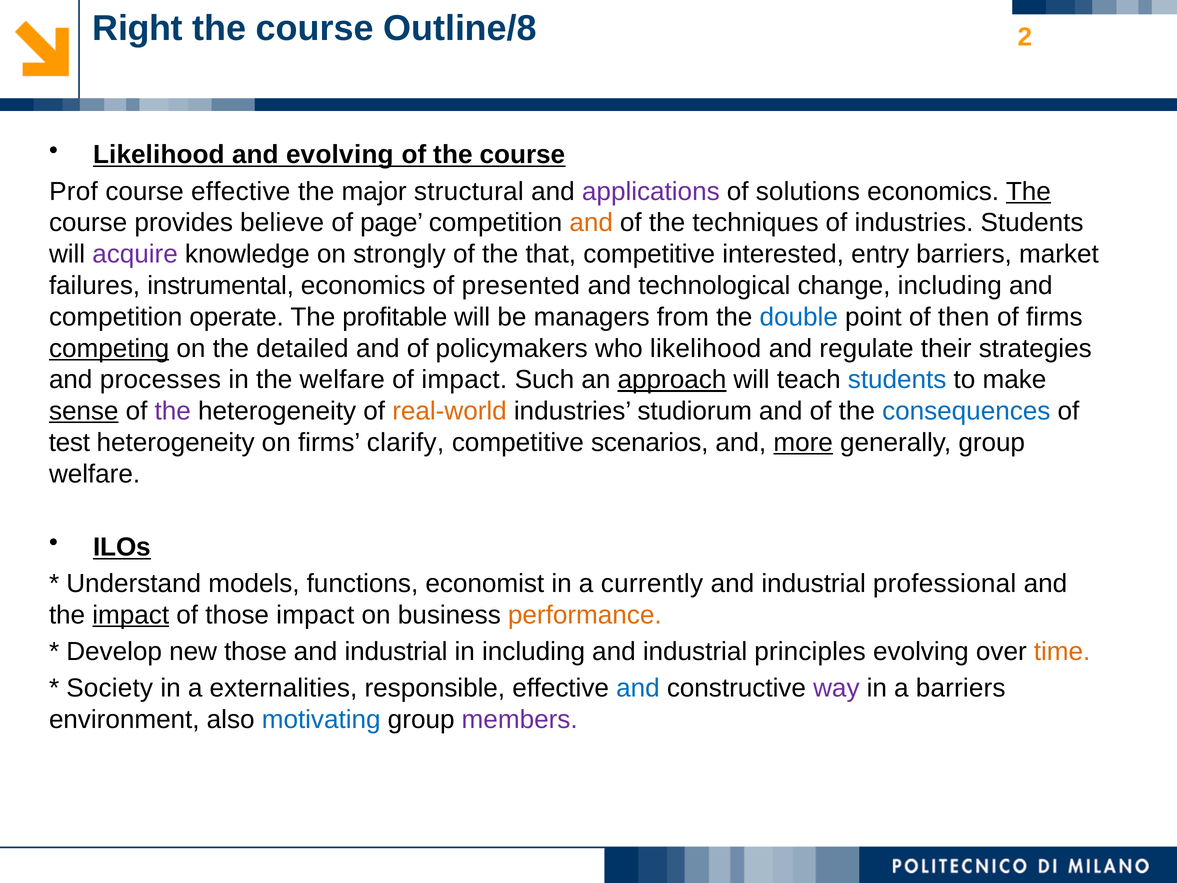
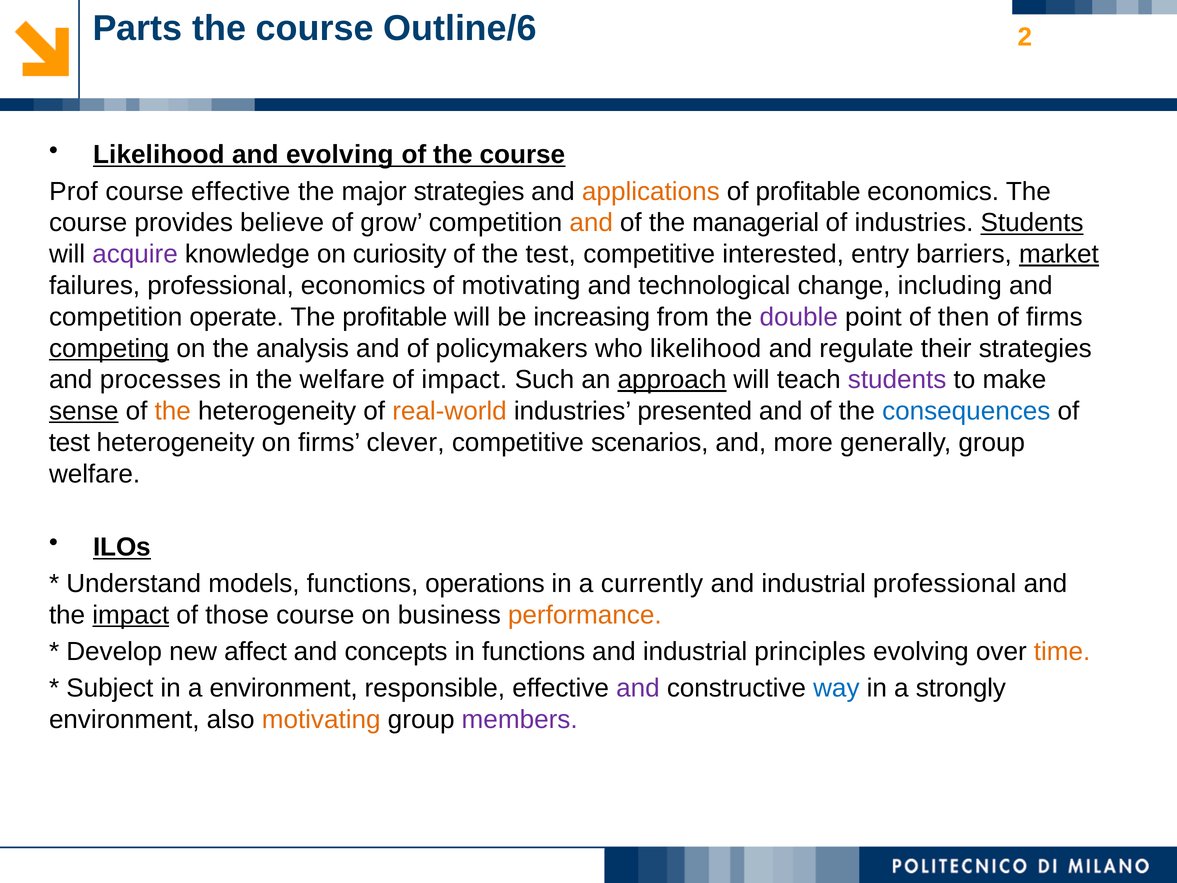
Right: Right -> Parts (137, 29)
Outline/8: Outline/8 -> Outline/6 (460, 29)
major structural: structural -> strategies (469, 191)
applications colour: purple -> orange (651, 191)
of solutions: solutions -> profitable (808, 191)
The underline: present -> none (1028, 191)
page: page -> grow (391, 223)
techniques: techniques -> managerial (756, 223)
Students underline: none -> present (1032, 223)
strongly: strongly -> curiosity (400, 254)
the that: that -> test (551, 254)
market underline: none -> present (1059, 254)
failures instrumental: instrumental -> professional (221, 286)
of presented: presented -> motivating (521, 286)
managers: managers -> increasing (592, 317)
double colour: blue -> purple (799, 317)
detailed: detailed -> analysis (303, 348)
students colour: blue -> purple (897, 380)
the colour: purple -> orange (173, 411)
studiorum: studiorum -> presented (695, 411)
clarify: clarify -> clever (406, 442)
more underline: present -> none (803, 442)
economist: economist -> operations (485, 584)
those impact: impact -> course (315, 615)
new those: those -> affect (256, 652)
industrial: industrial -> concepts (396, 652)
in including: including -> functions (534, 652)
Society: Society -> Subject (110, 688)
a externalities: externalities -> environment (284, 688)
and colour: blue -> purple (638, 688)
way colour: purple -> blue (836, 688)
a barriers: barriers -> strongly (961, 688)
motivating colour: blue -> orange (321, 720)
